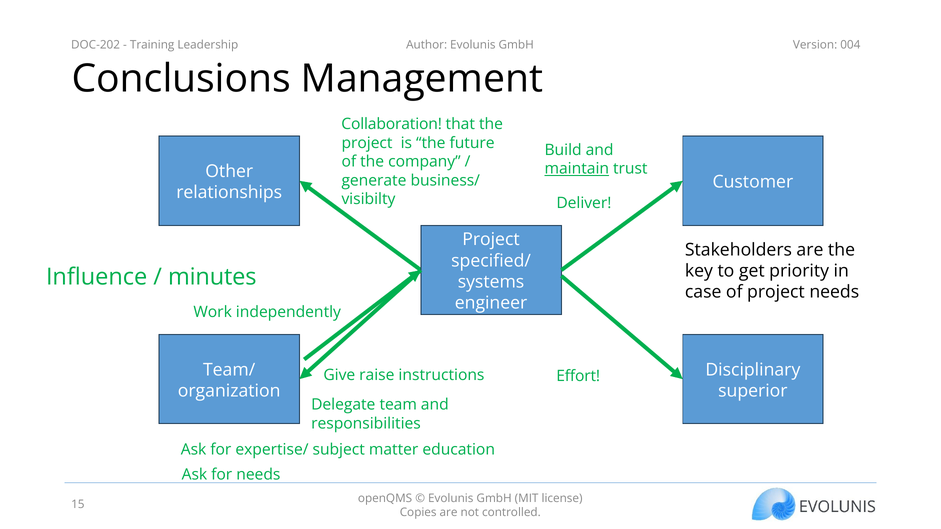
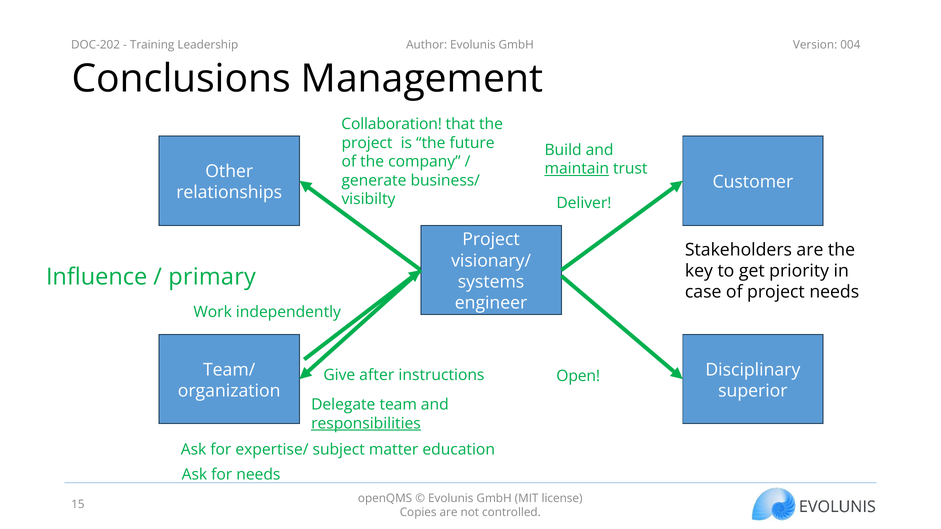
specified/: specified/ -> visionary/ (491, 261)
minutes: minutes -> primary (212, 277)
raise: raise -> after (377, 375)
Effort: Effort -> Open (578, 376)
responsibilities underline: none -> present (366, 424)
